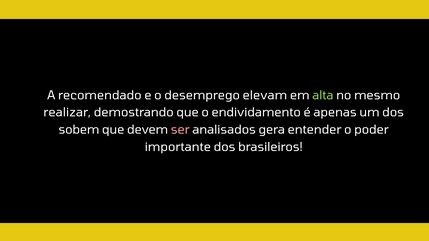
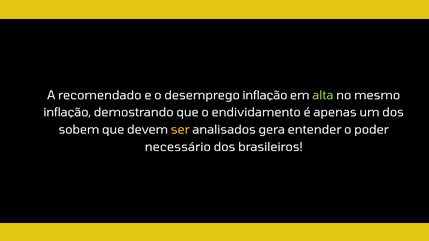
desemprego elevam: elevam -> inflação (265, 95)
realizar: realizar -> inflação (67, 113)
ser colour: pink -> yellow (180, 130)
importante: importante -> necessário (178, 147)
